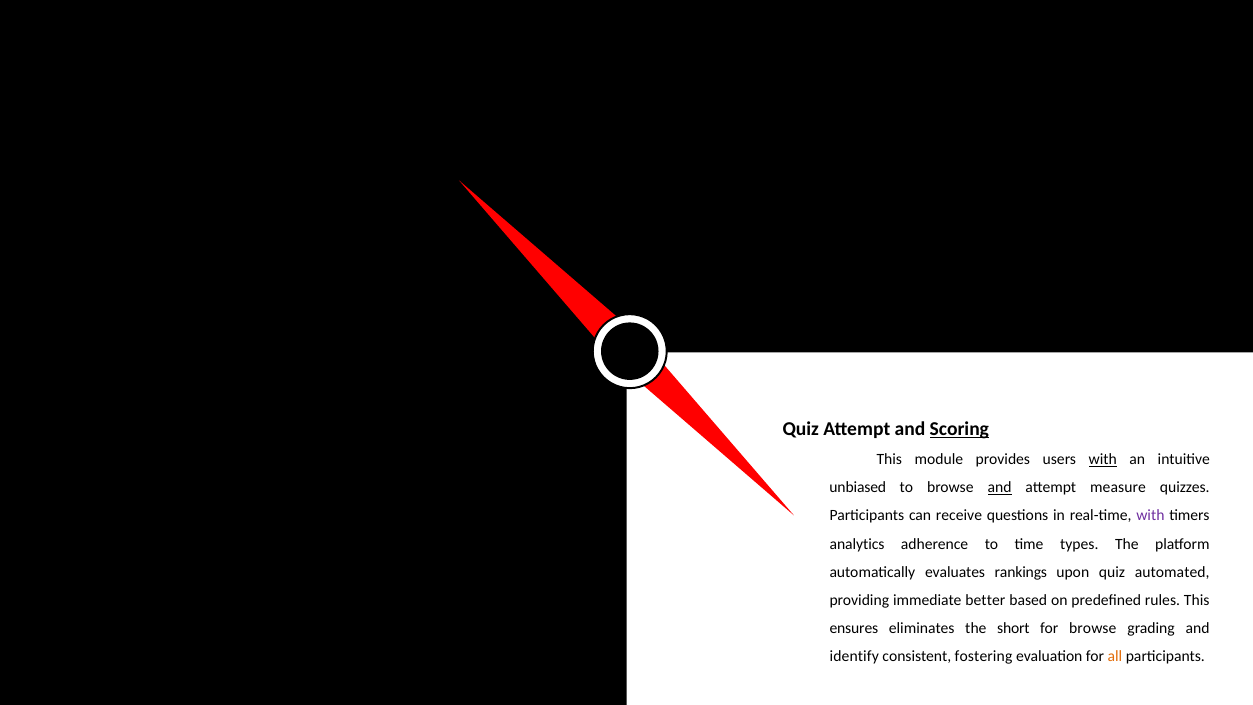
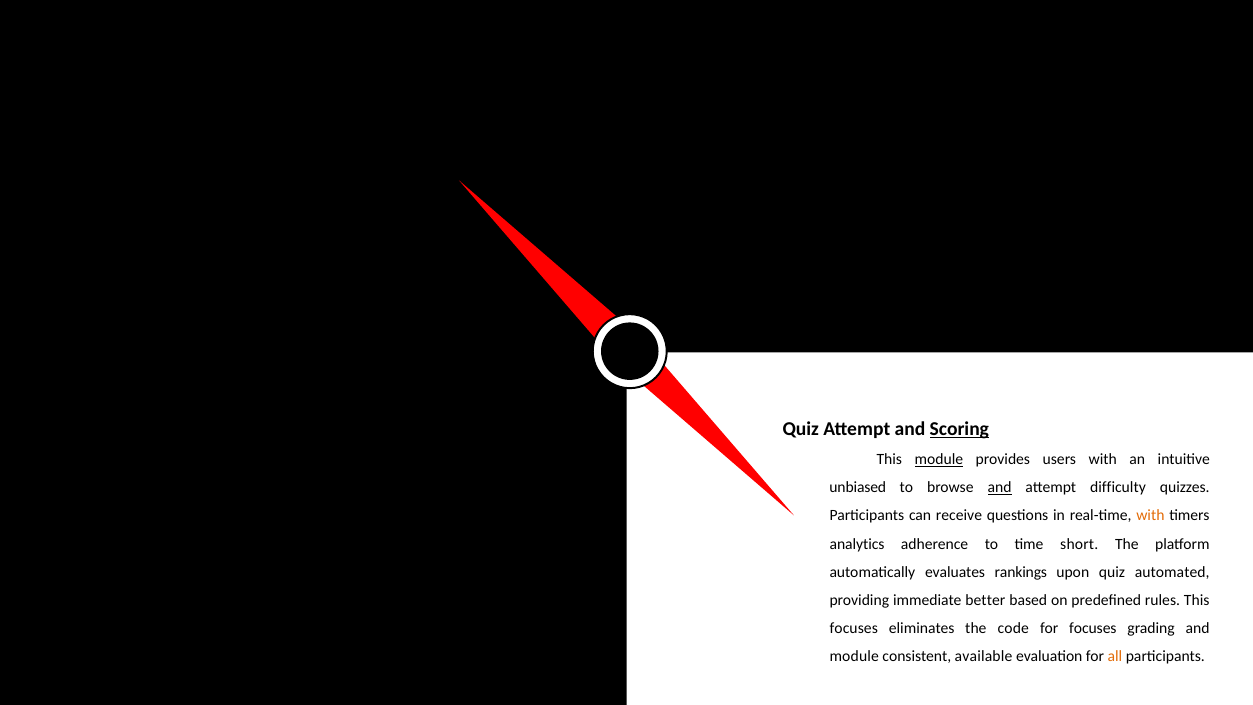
module underline: none -> present (939, 459)
with underline: present -> none (1103, 459)
measure: measure -> difficulty (1118, 487)
with colour: purple -> orange (1150, 516)
types: types -> short (1079, 544)
ensures: ensures -> focuses (854, 628)
short: short -> code (1013, 628)
for browse: browse -> focuses (1093, 628)
identify: identify -> module (854, 657)
fostering: fostering -> available (984, 657)
